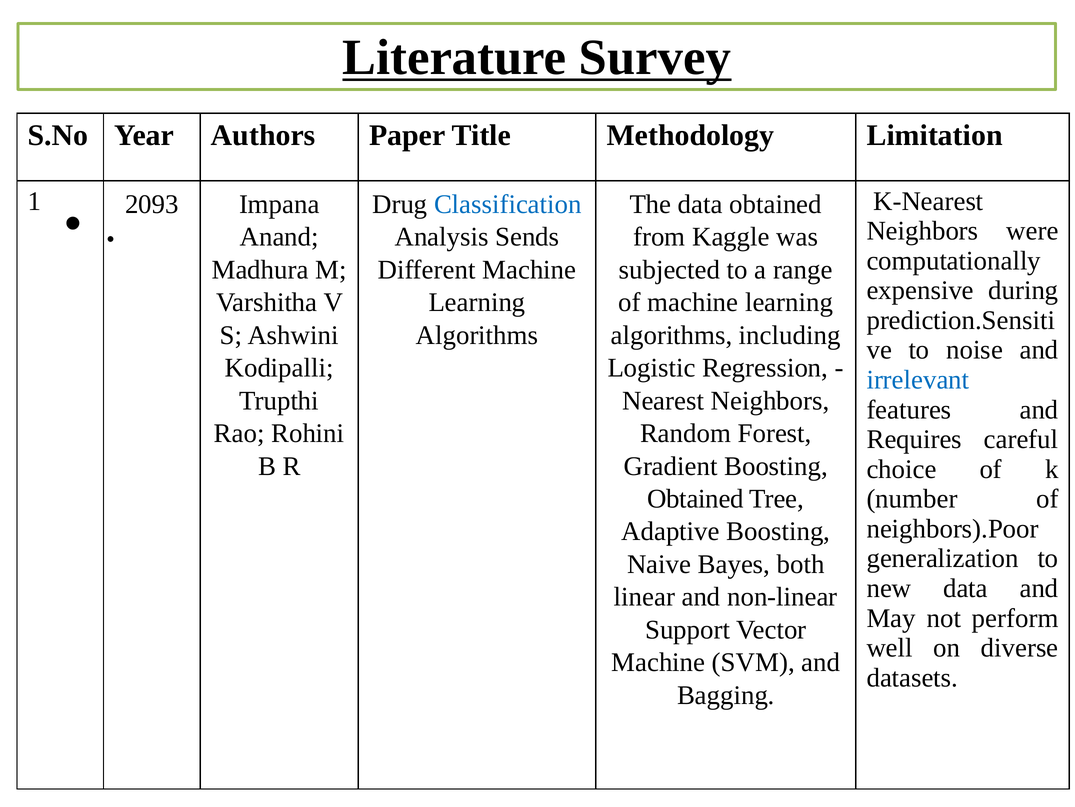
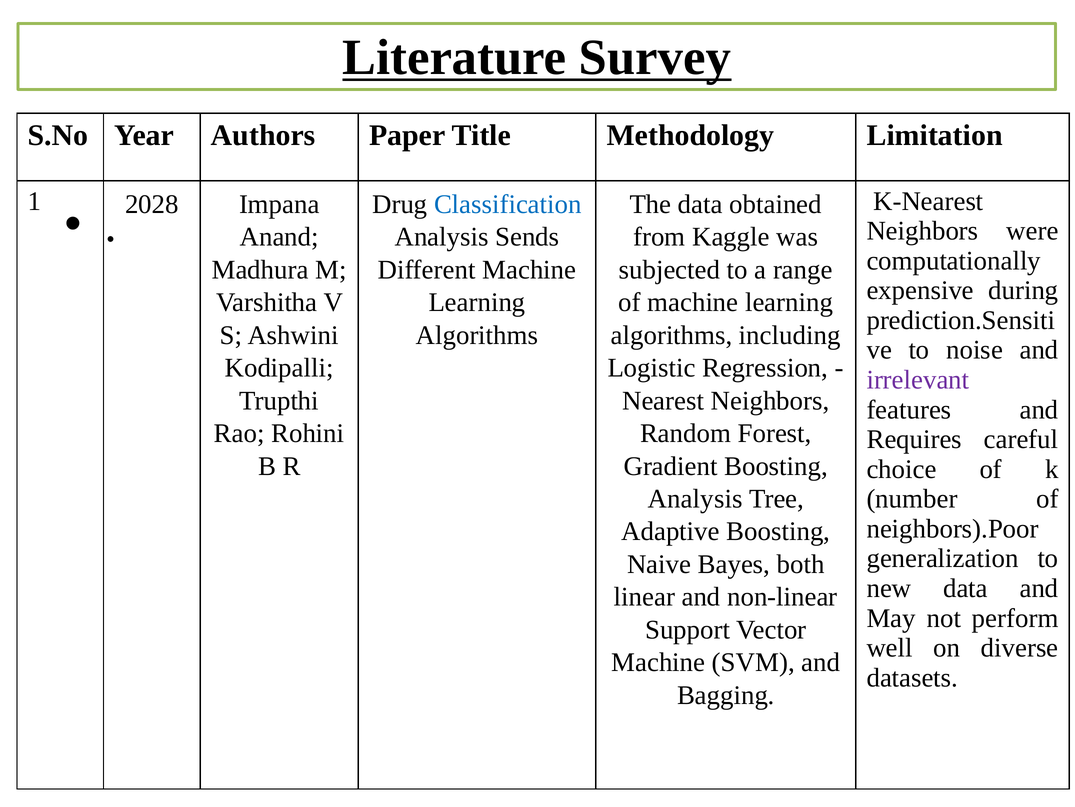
2093: 2093 -> 2028 (152, 204)
irrelevant colour: blue -> purple (918, 380)
Obtained: Obtained -> Analysis (695, 498)
